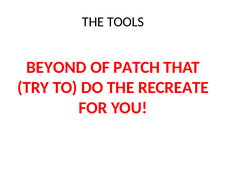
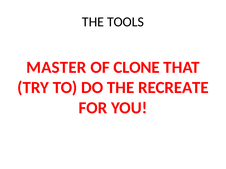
BEYOND: BEYOND -> MASTER (56, 67)
PATCH: PATCH -> CLONE (137, 67)
